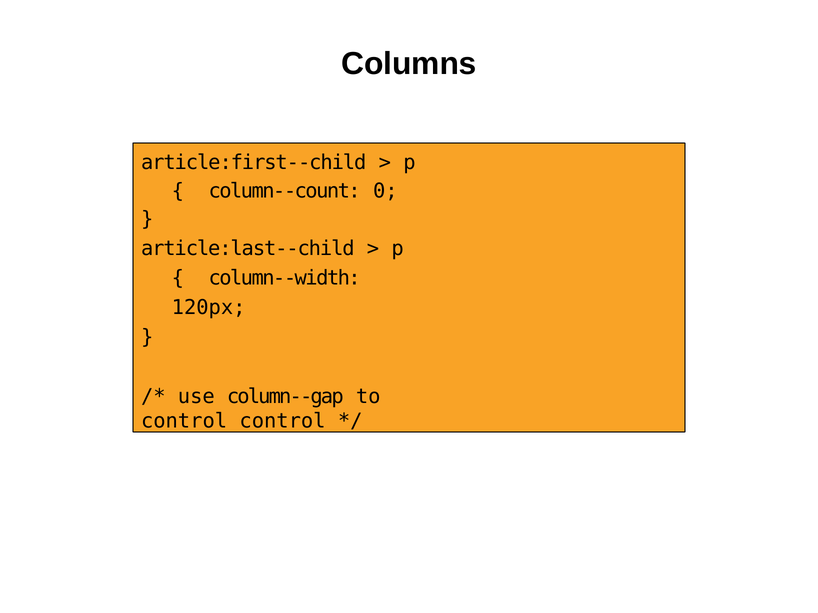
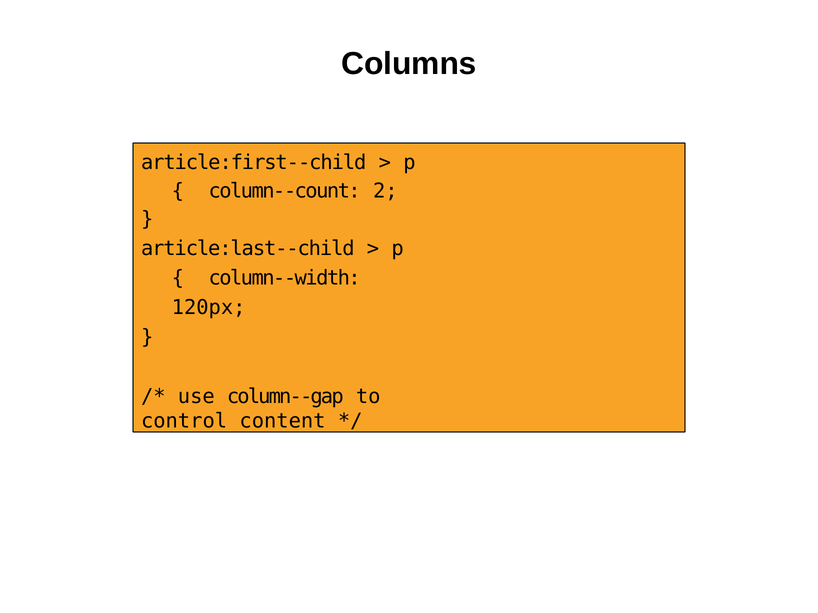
0: 0 -> 2 (385, 191)
control control: control -> content (283, 422)
